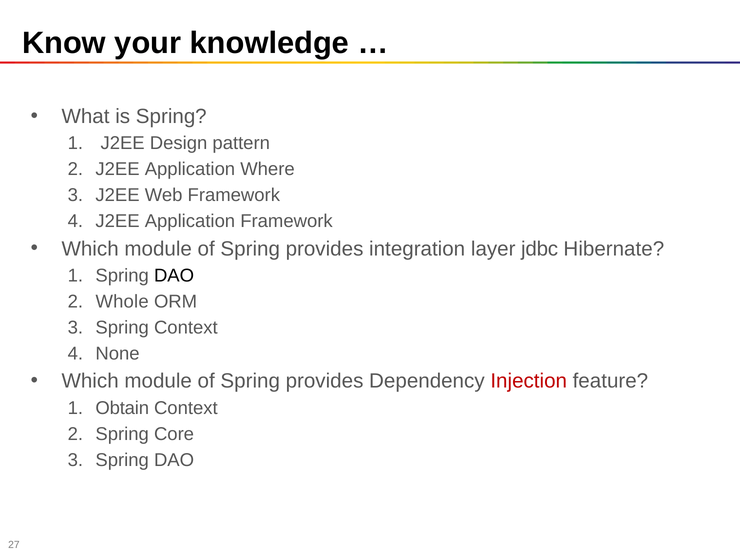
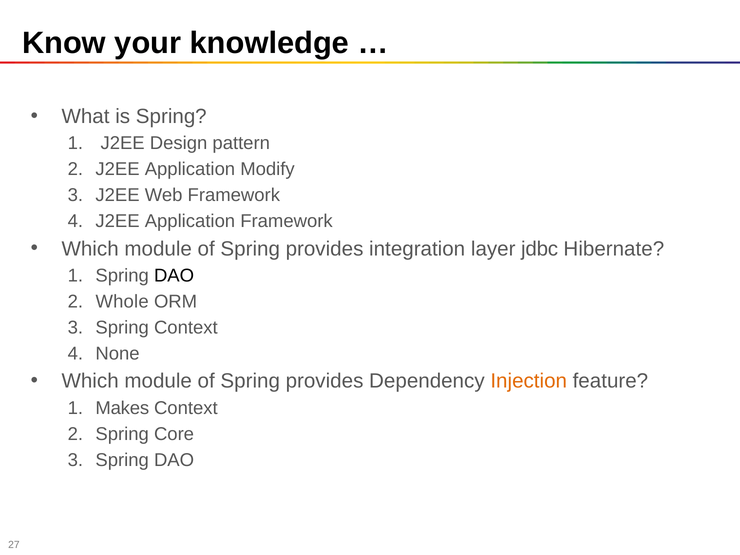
Where: Where -> Modify (267, 169)
Injection colour: red -> orange (529, 381)
Obtain: Obtain -> Makes (122, 408)
